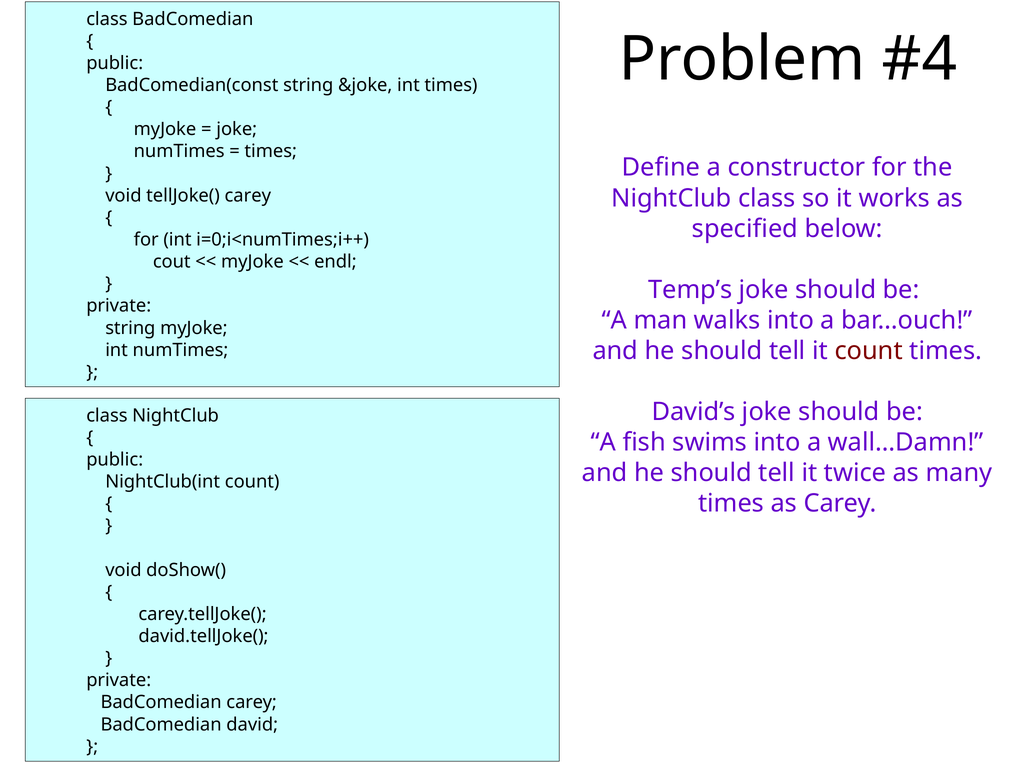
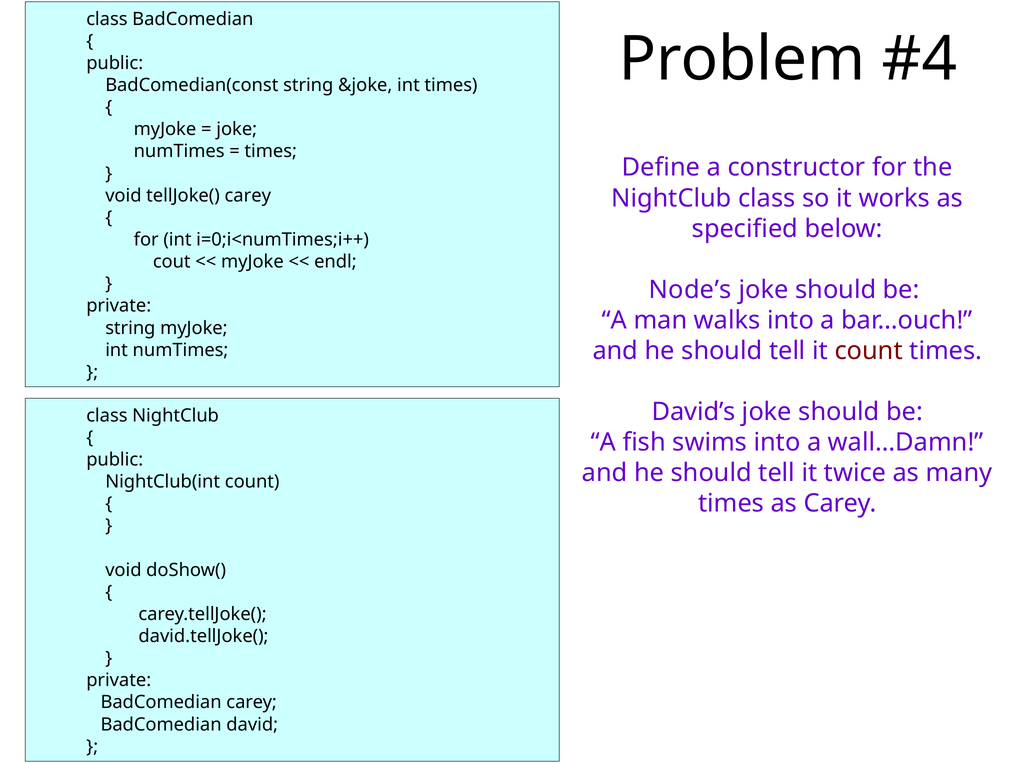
Temp’s: Temp’s -> Node’s (690, 290)
